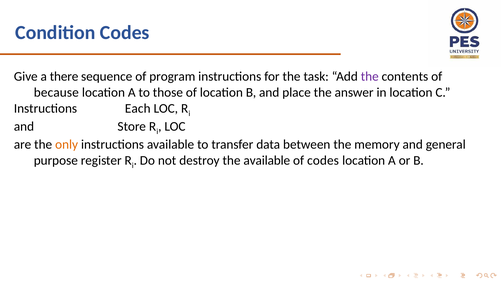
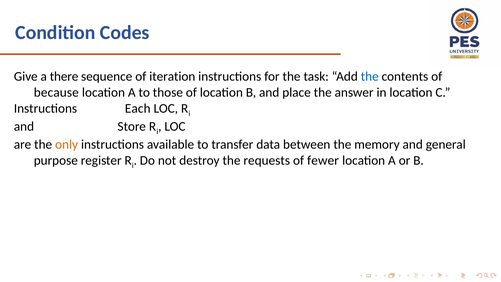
program: program -> iteration (172, 77)
the colour: purple -> blue (370, 77)
the available: available -> requests (267, 160)
of codes: codes -> fewer (323, 160)
